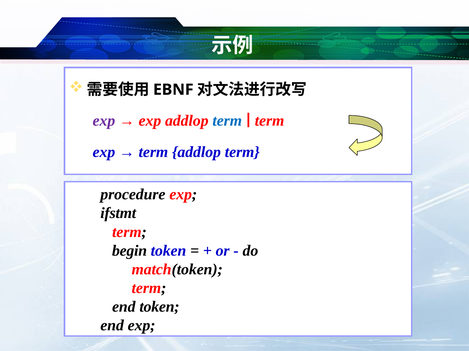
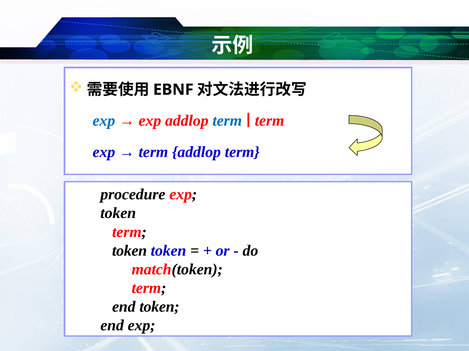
exp colour: purple -> blue (104, 121)
ifstmt: ifstmt -> token (118, 214)
begin: begin -> token (130, 251)
